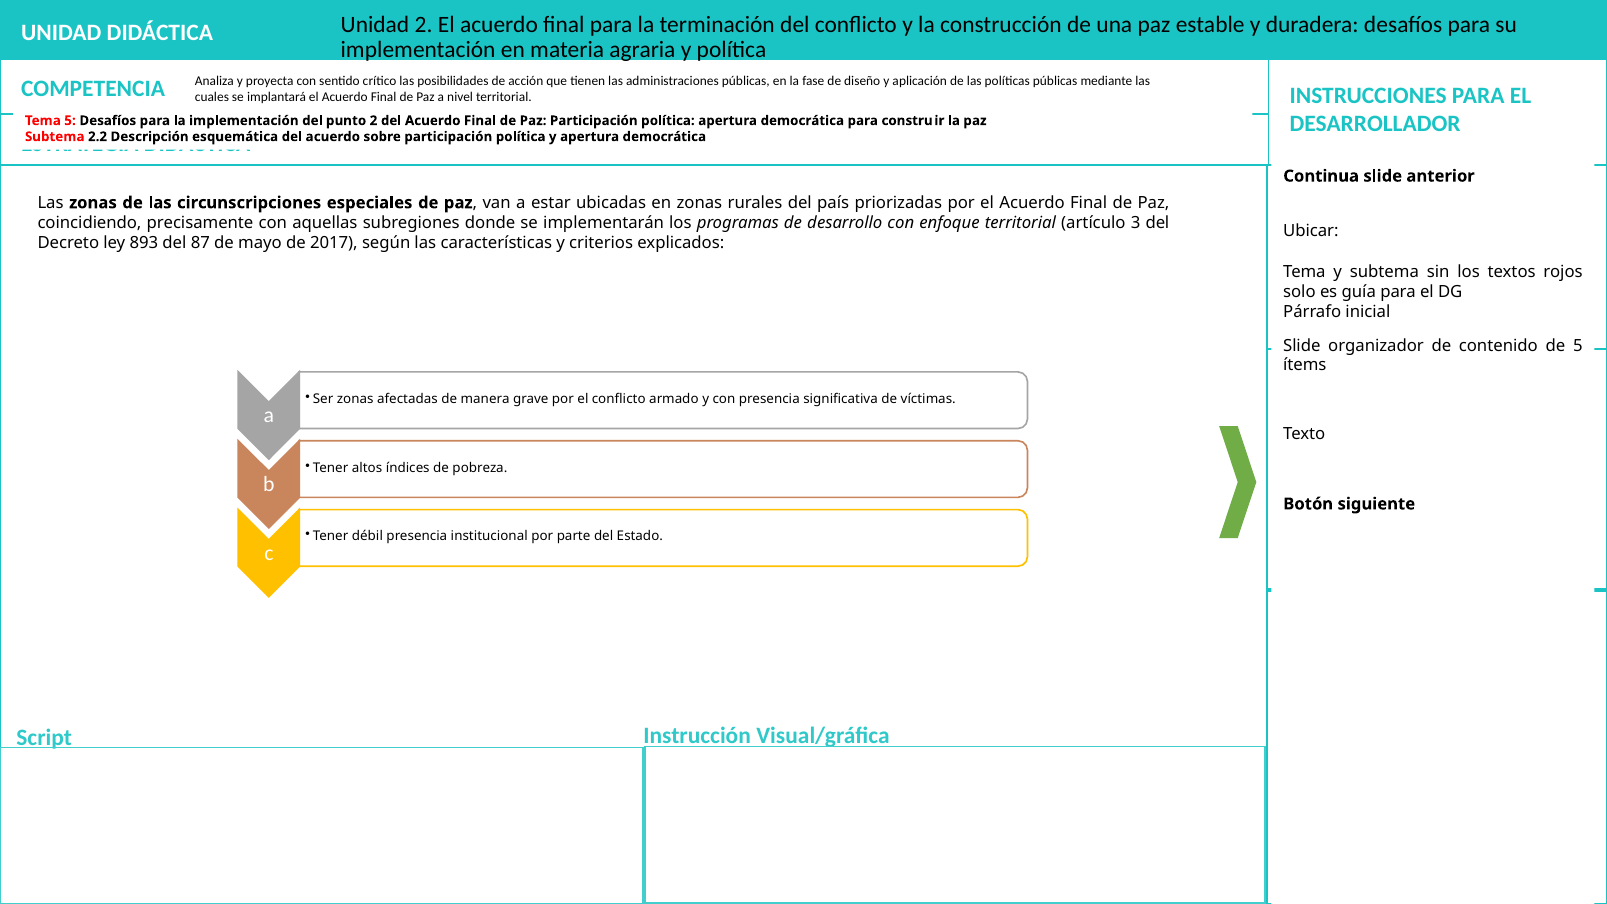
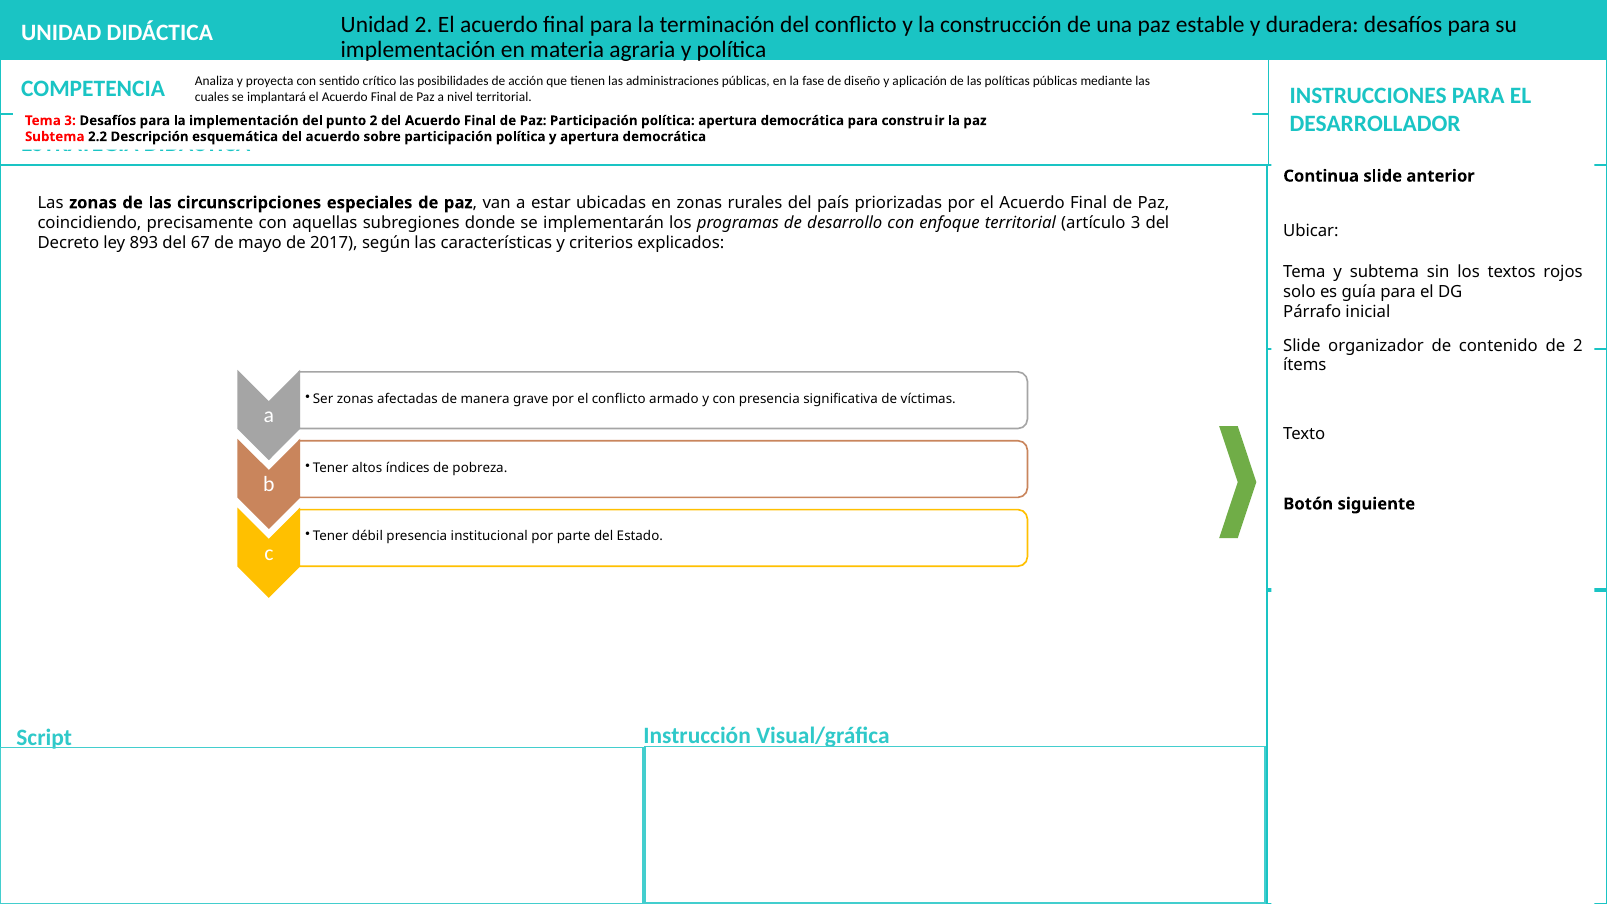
Tema 5: 5 -> 3 (70, 121)
87: 87 -> 67 (200, 243)
de 5: 5 -> 2 (1578, 346)
